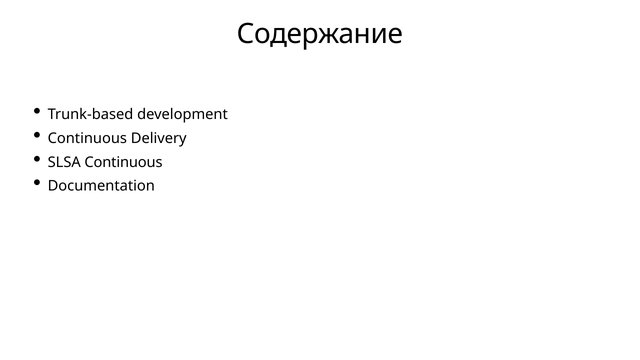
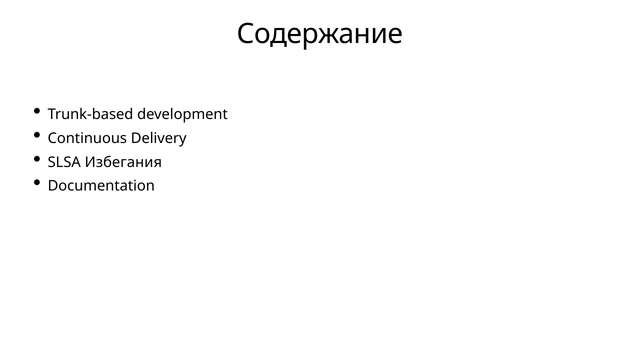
SLSA Continuous: Continuous -> Избегания (123, 162)
